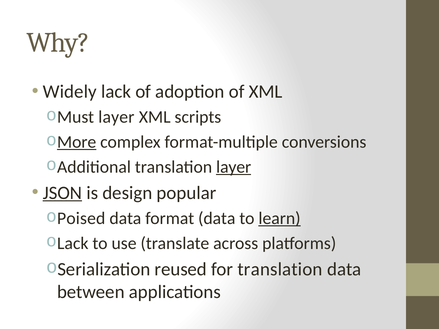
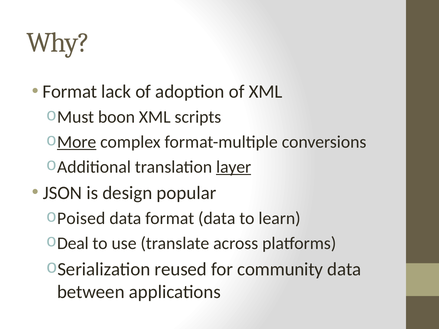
Widely: Widely -> Format (70, 92)
Must layer: layer -> boon (117, 117)
JSON underline: present -> none (62, 193)
learn underline: present -> none (280, 218)
Lack: Lack -> Deal (73, 243)
for translation: translation -> community (280, 269)
